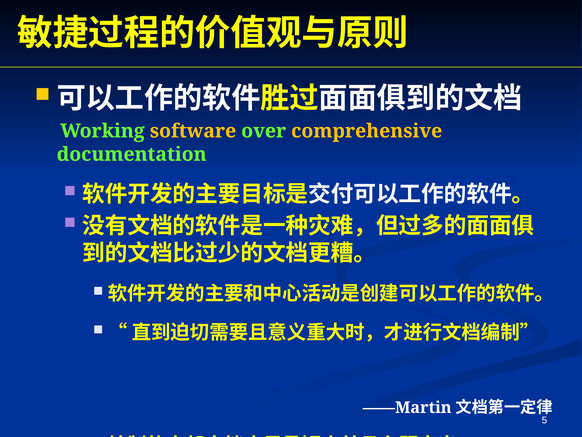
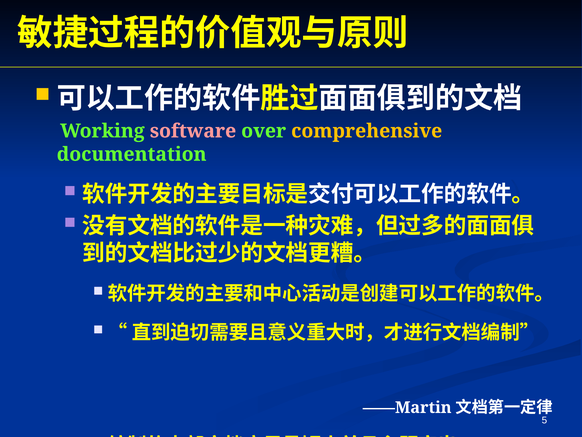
software colour: yellow -> pink (193, 131)
